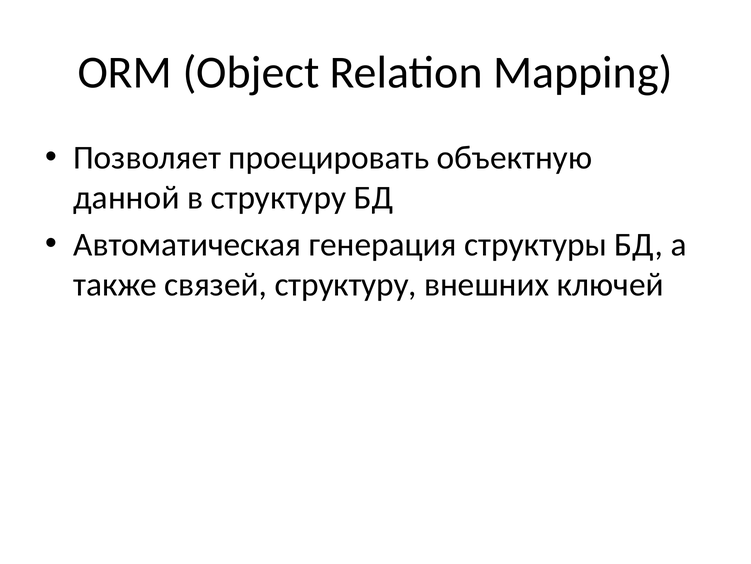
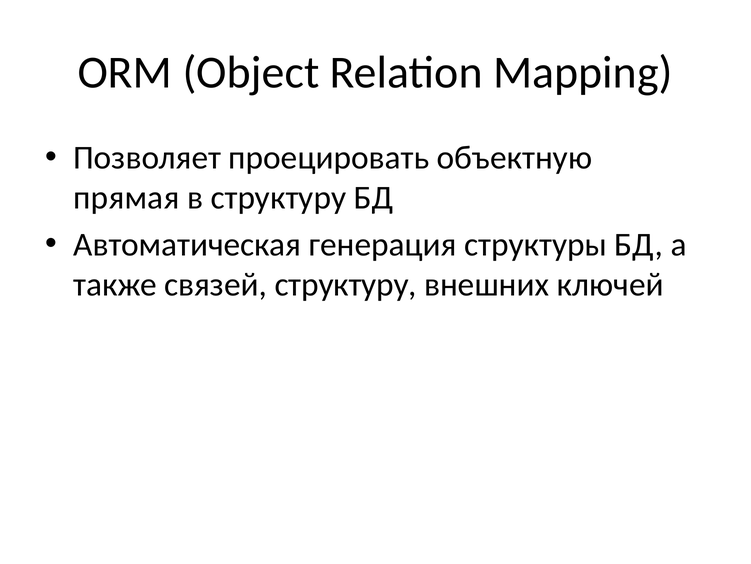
данной: данной -> прямая (126, 198)
